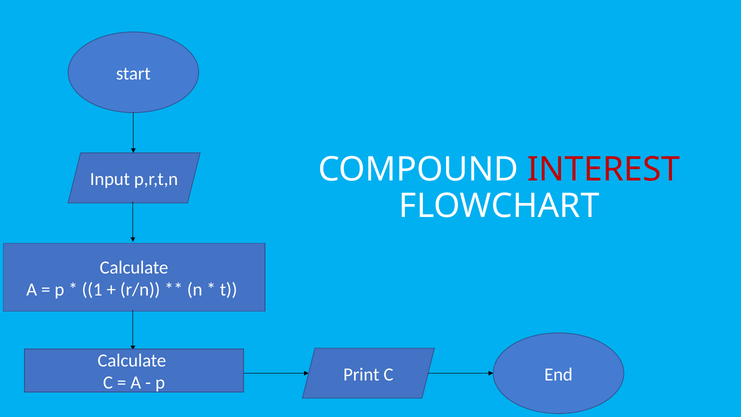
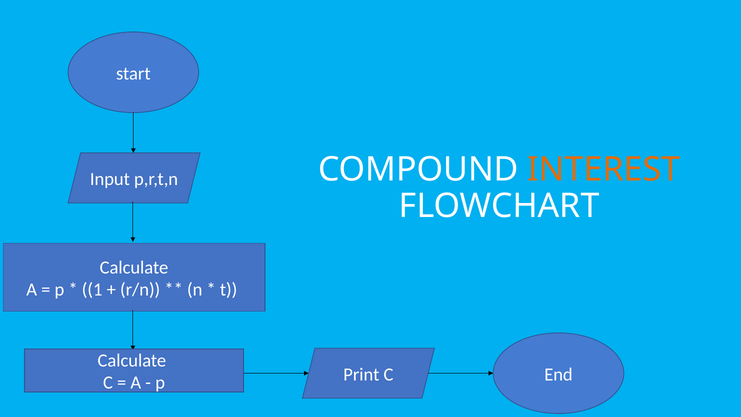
INTEREST colour: red -> orange (604, 169)
